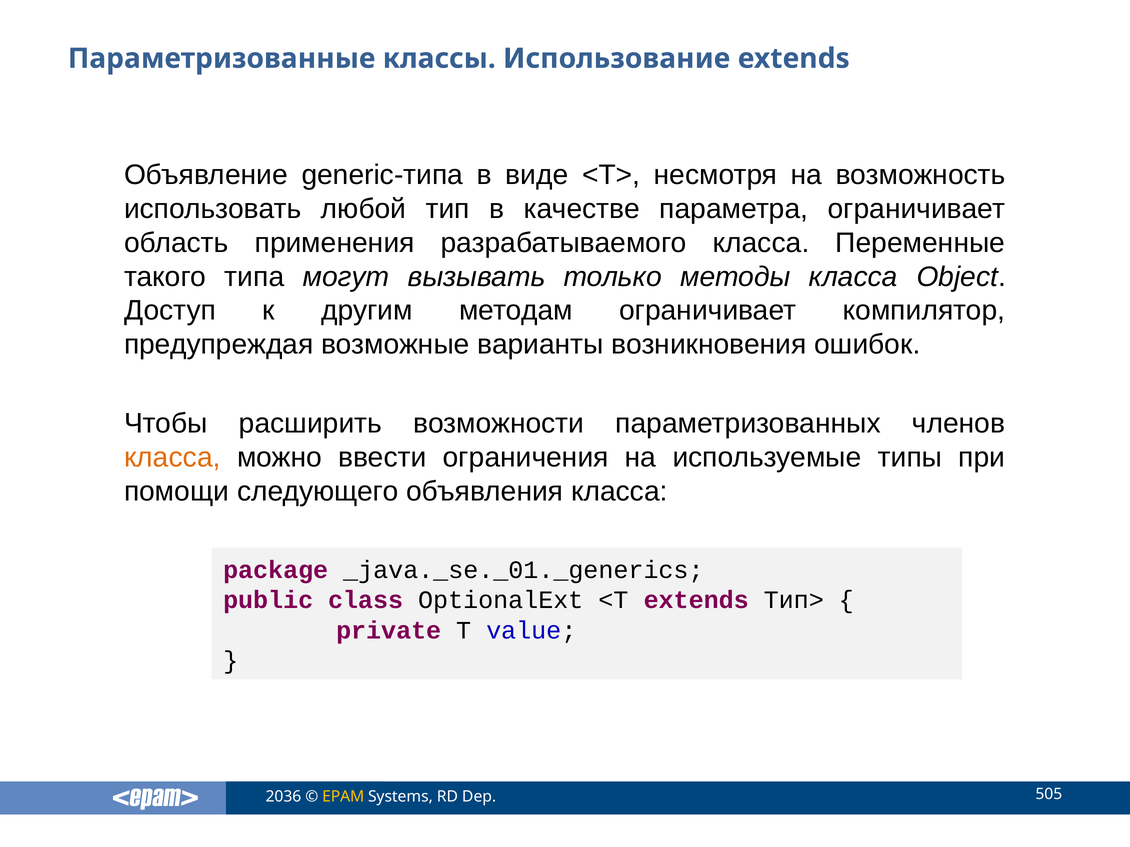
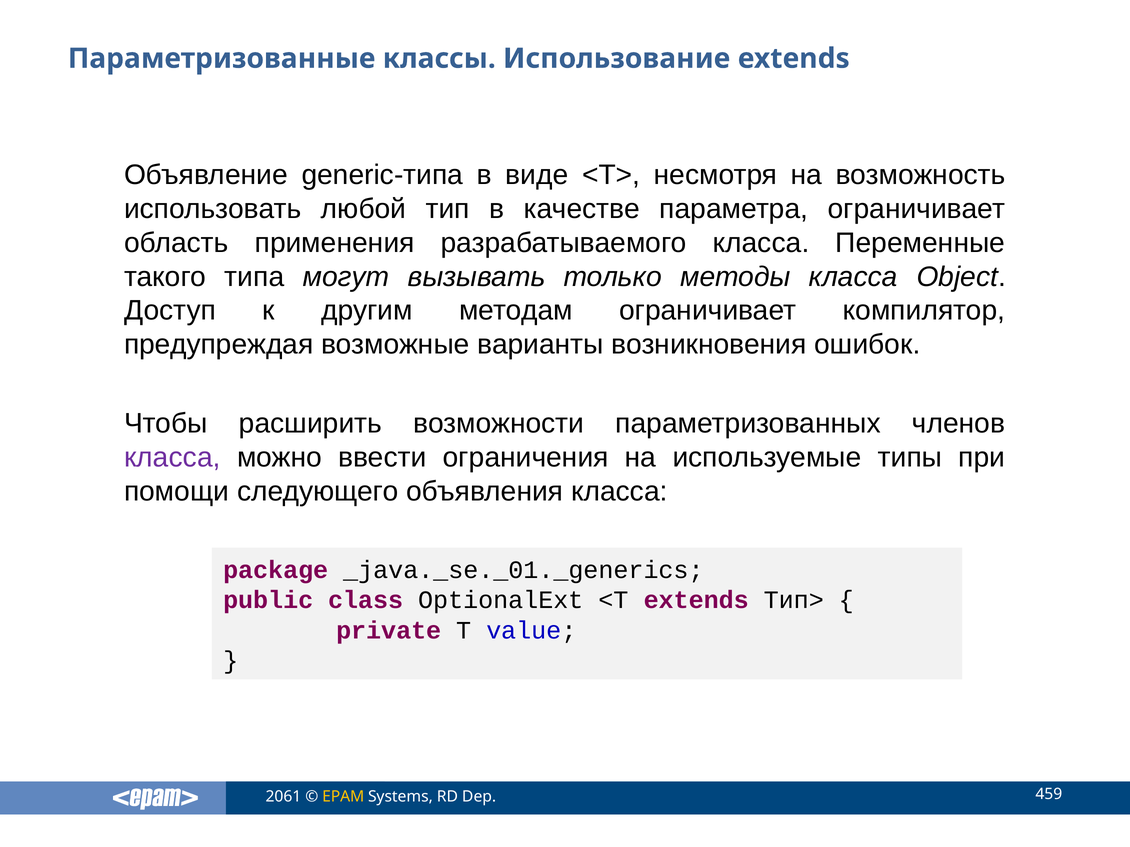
класса colour: orange -> purple (172, 458)
2036: 2036 -> 2061 (283, 797)
505: 505 -> 459 (1049, 795)
